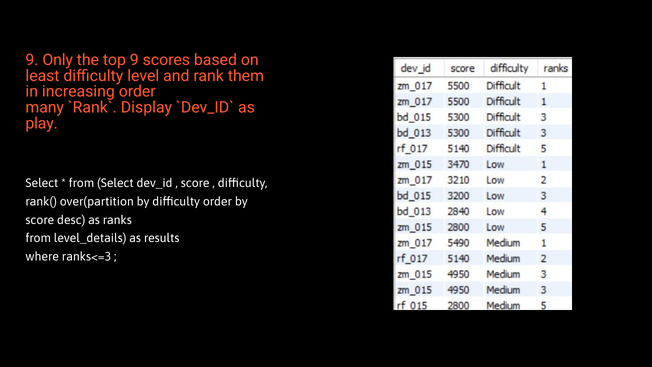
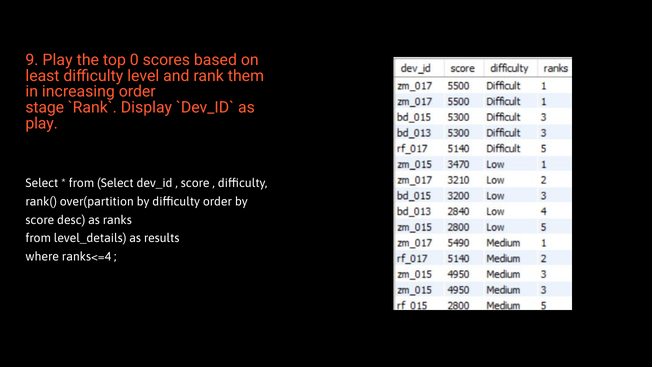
9 Only: Only -> Play (58, 60)
top 9: 9 -> 0 (134, 60)
many: many -> stage (45, 108)
ranks<=3: ranks<=3 -> ranks<=4 (87, 257)
